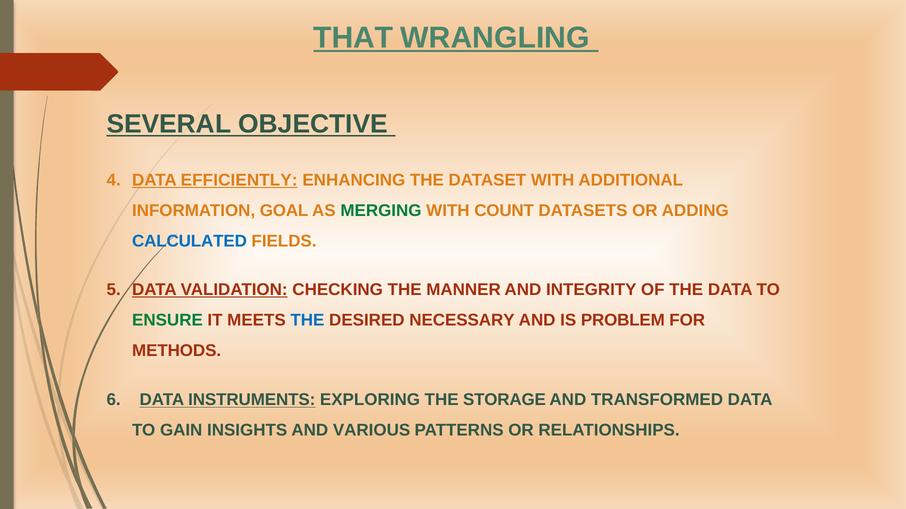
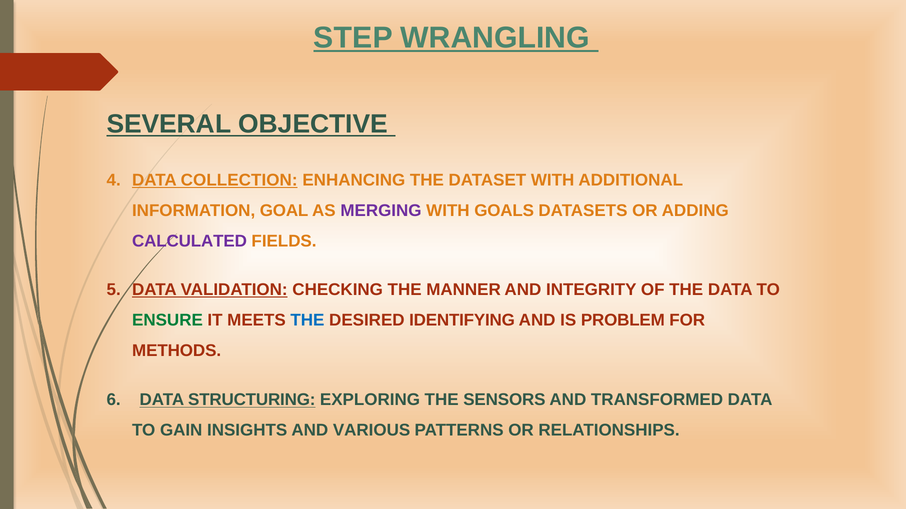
THAT: THAT -> STEP (353, 38)
EFFICIENTLY: EFFICIENTLY -> COLLECTION (239, 180)
MERGING colour: green -> purple (381, 211)
COUNT: COUNT -> GOALS (504, 211)
CALCULATED colour: blue -> purple (189, 241)
NECESSARY: NECESSARY -> IDENTIFYING (462, 320)
INSTRUMENTS: INSTRUMENTS -> STRUCTURING (252, 400)
STORAGE: STORAGE -> SENSORS (504, 400)
